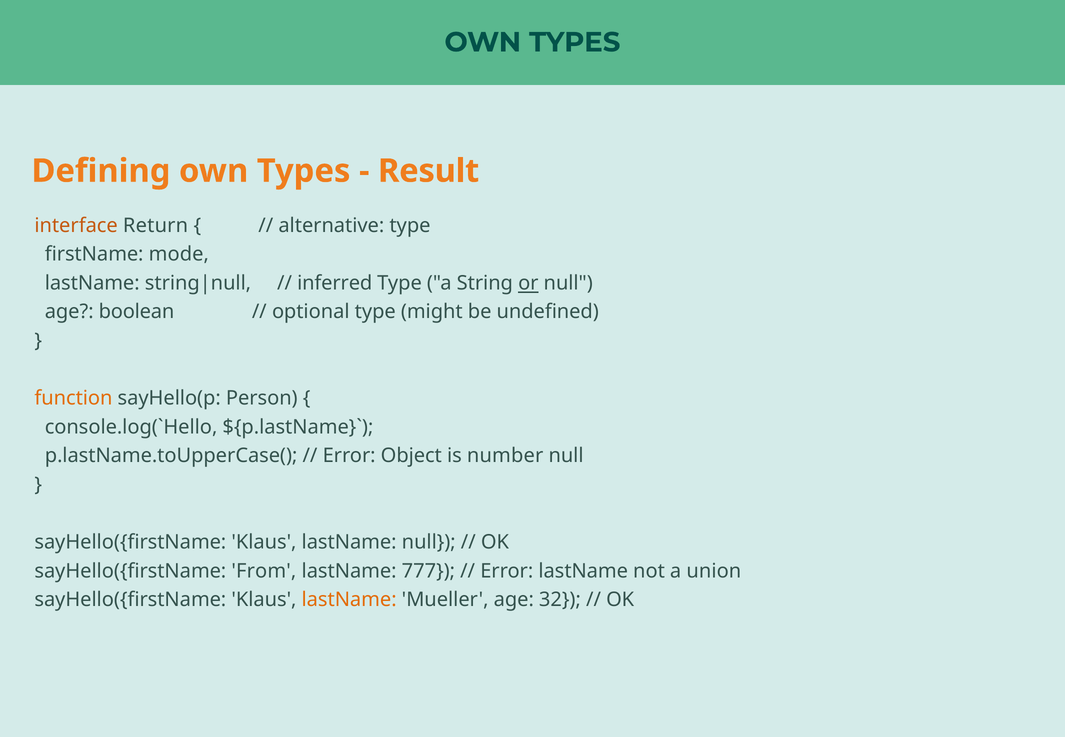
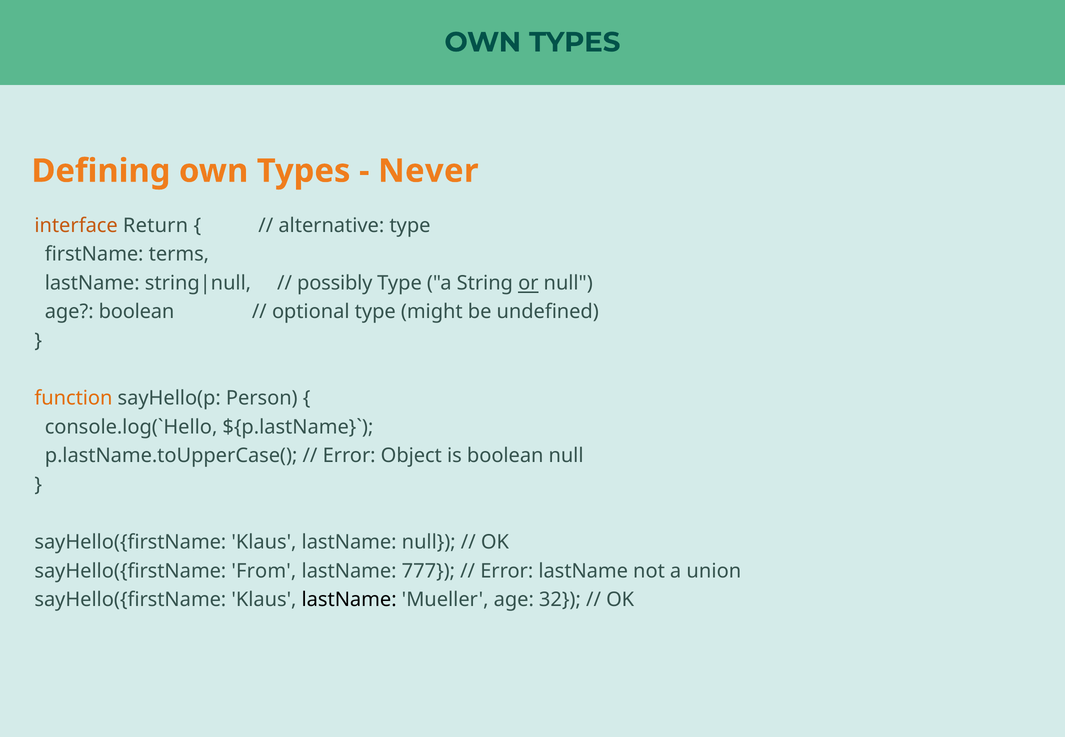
Result: Result -> Never (428, 171)
mode: mode -> terms (179, 254)
inferred: inferred -> possibly (335, 283)
is number: number -> boolean (505, 456)
lastName colour: orange -> black (349, 600)
